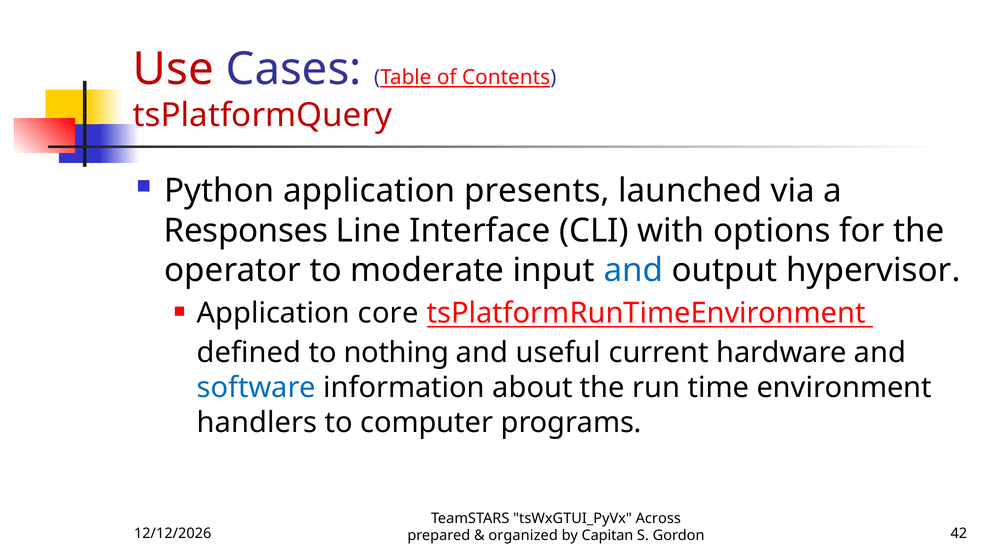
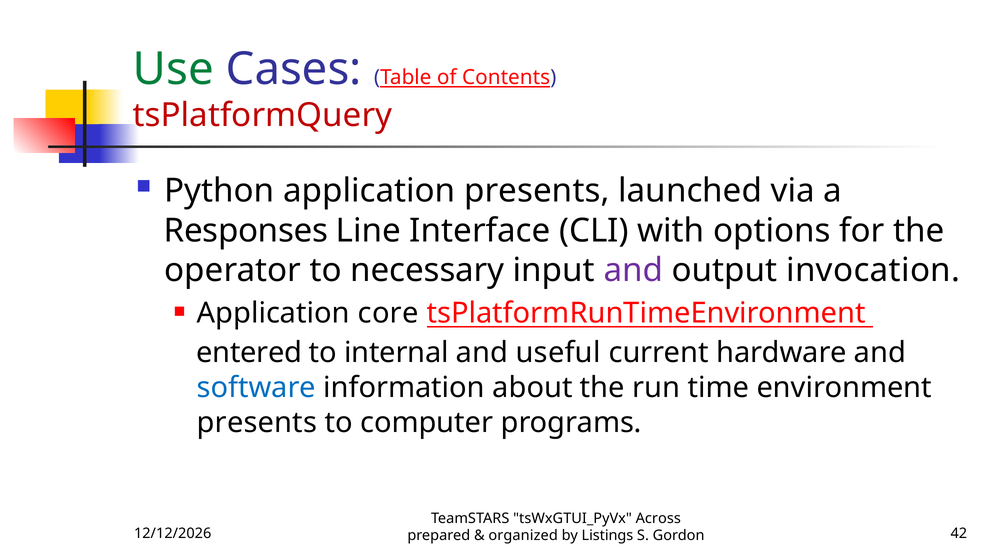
Use colour: red -> green (173, 69)
moderate: moderate -> necessary (427, 271)
and colour: blue -> purple (633, 271)
hypervisor: hypervisor -> invocation (873, 271)
defined: defined -> entered (249, 353)
nothing: nothing -> internal (396, 353)
handlers: handlers -> presents (257, 423)
Capitan: Capitan -> Listings (607, 536)
